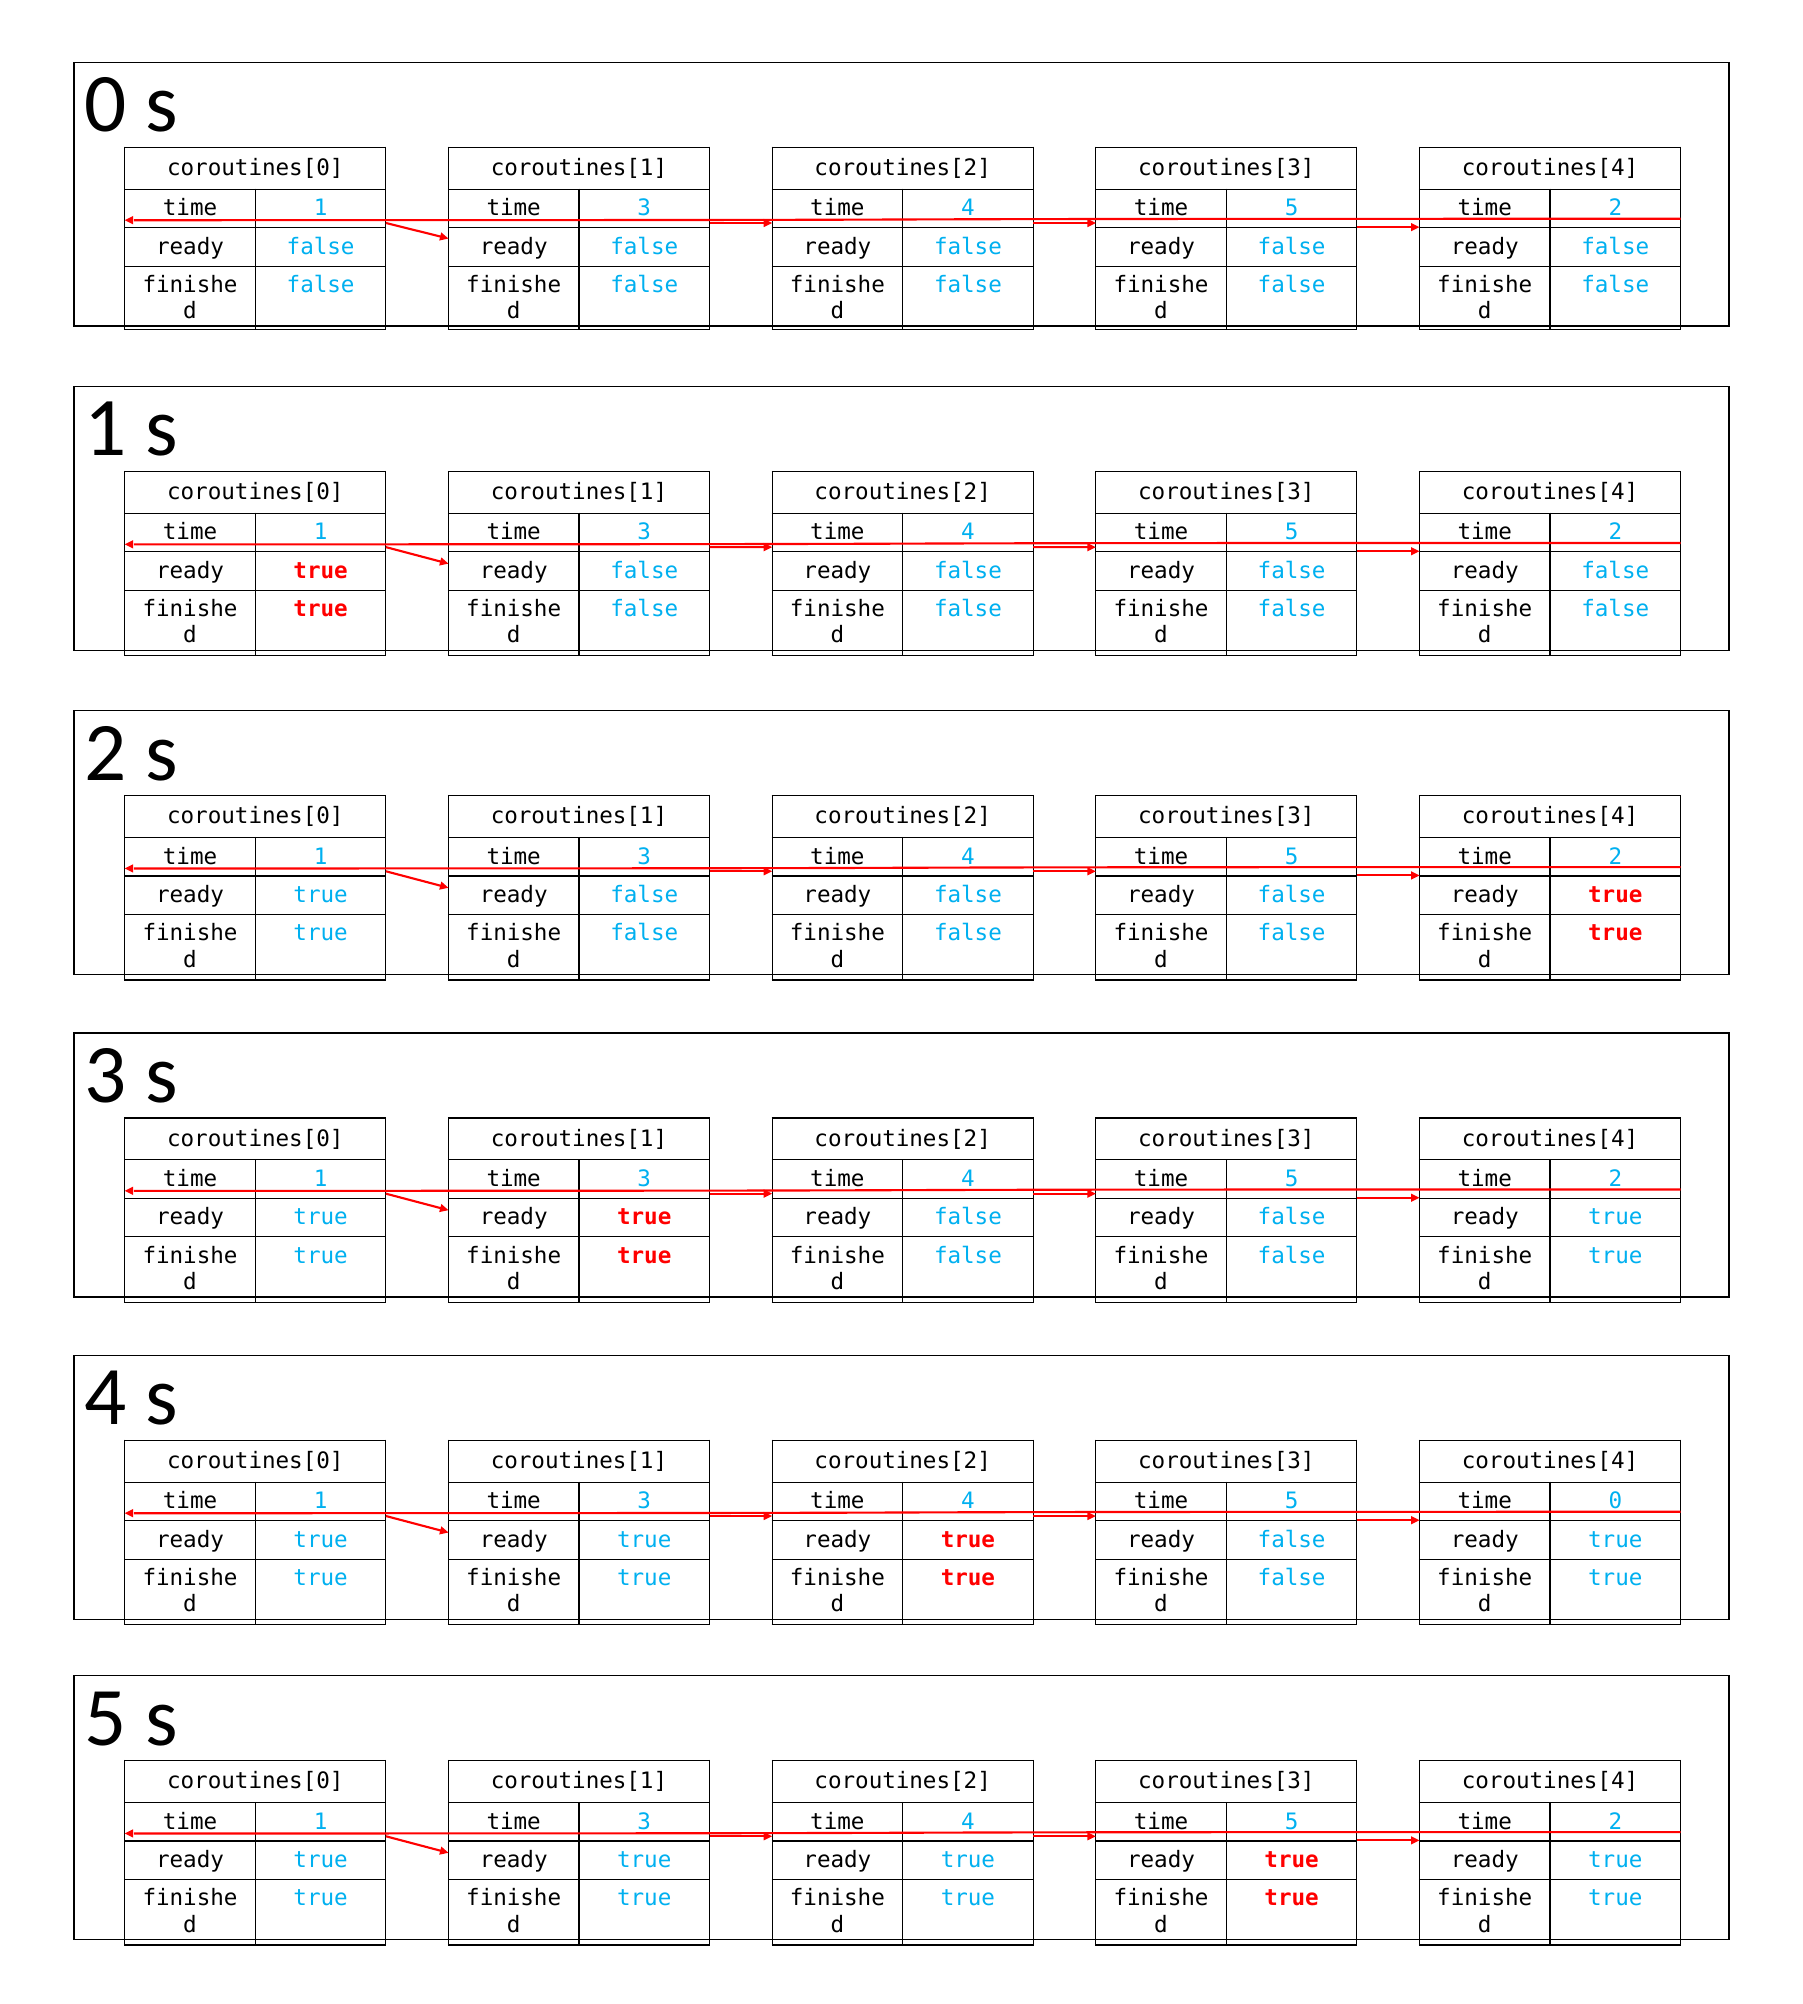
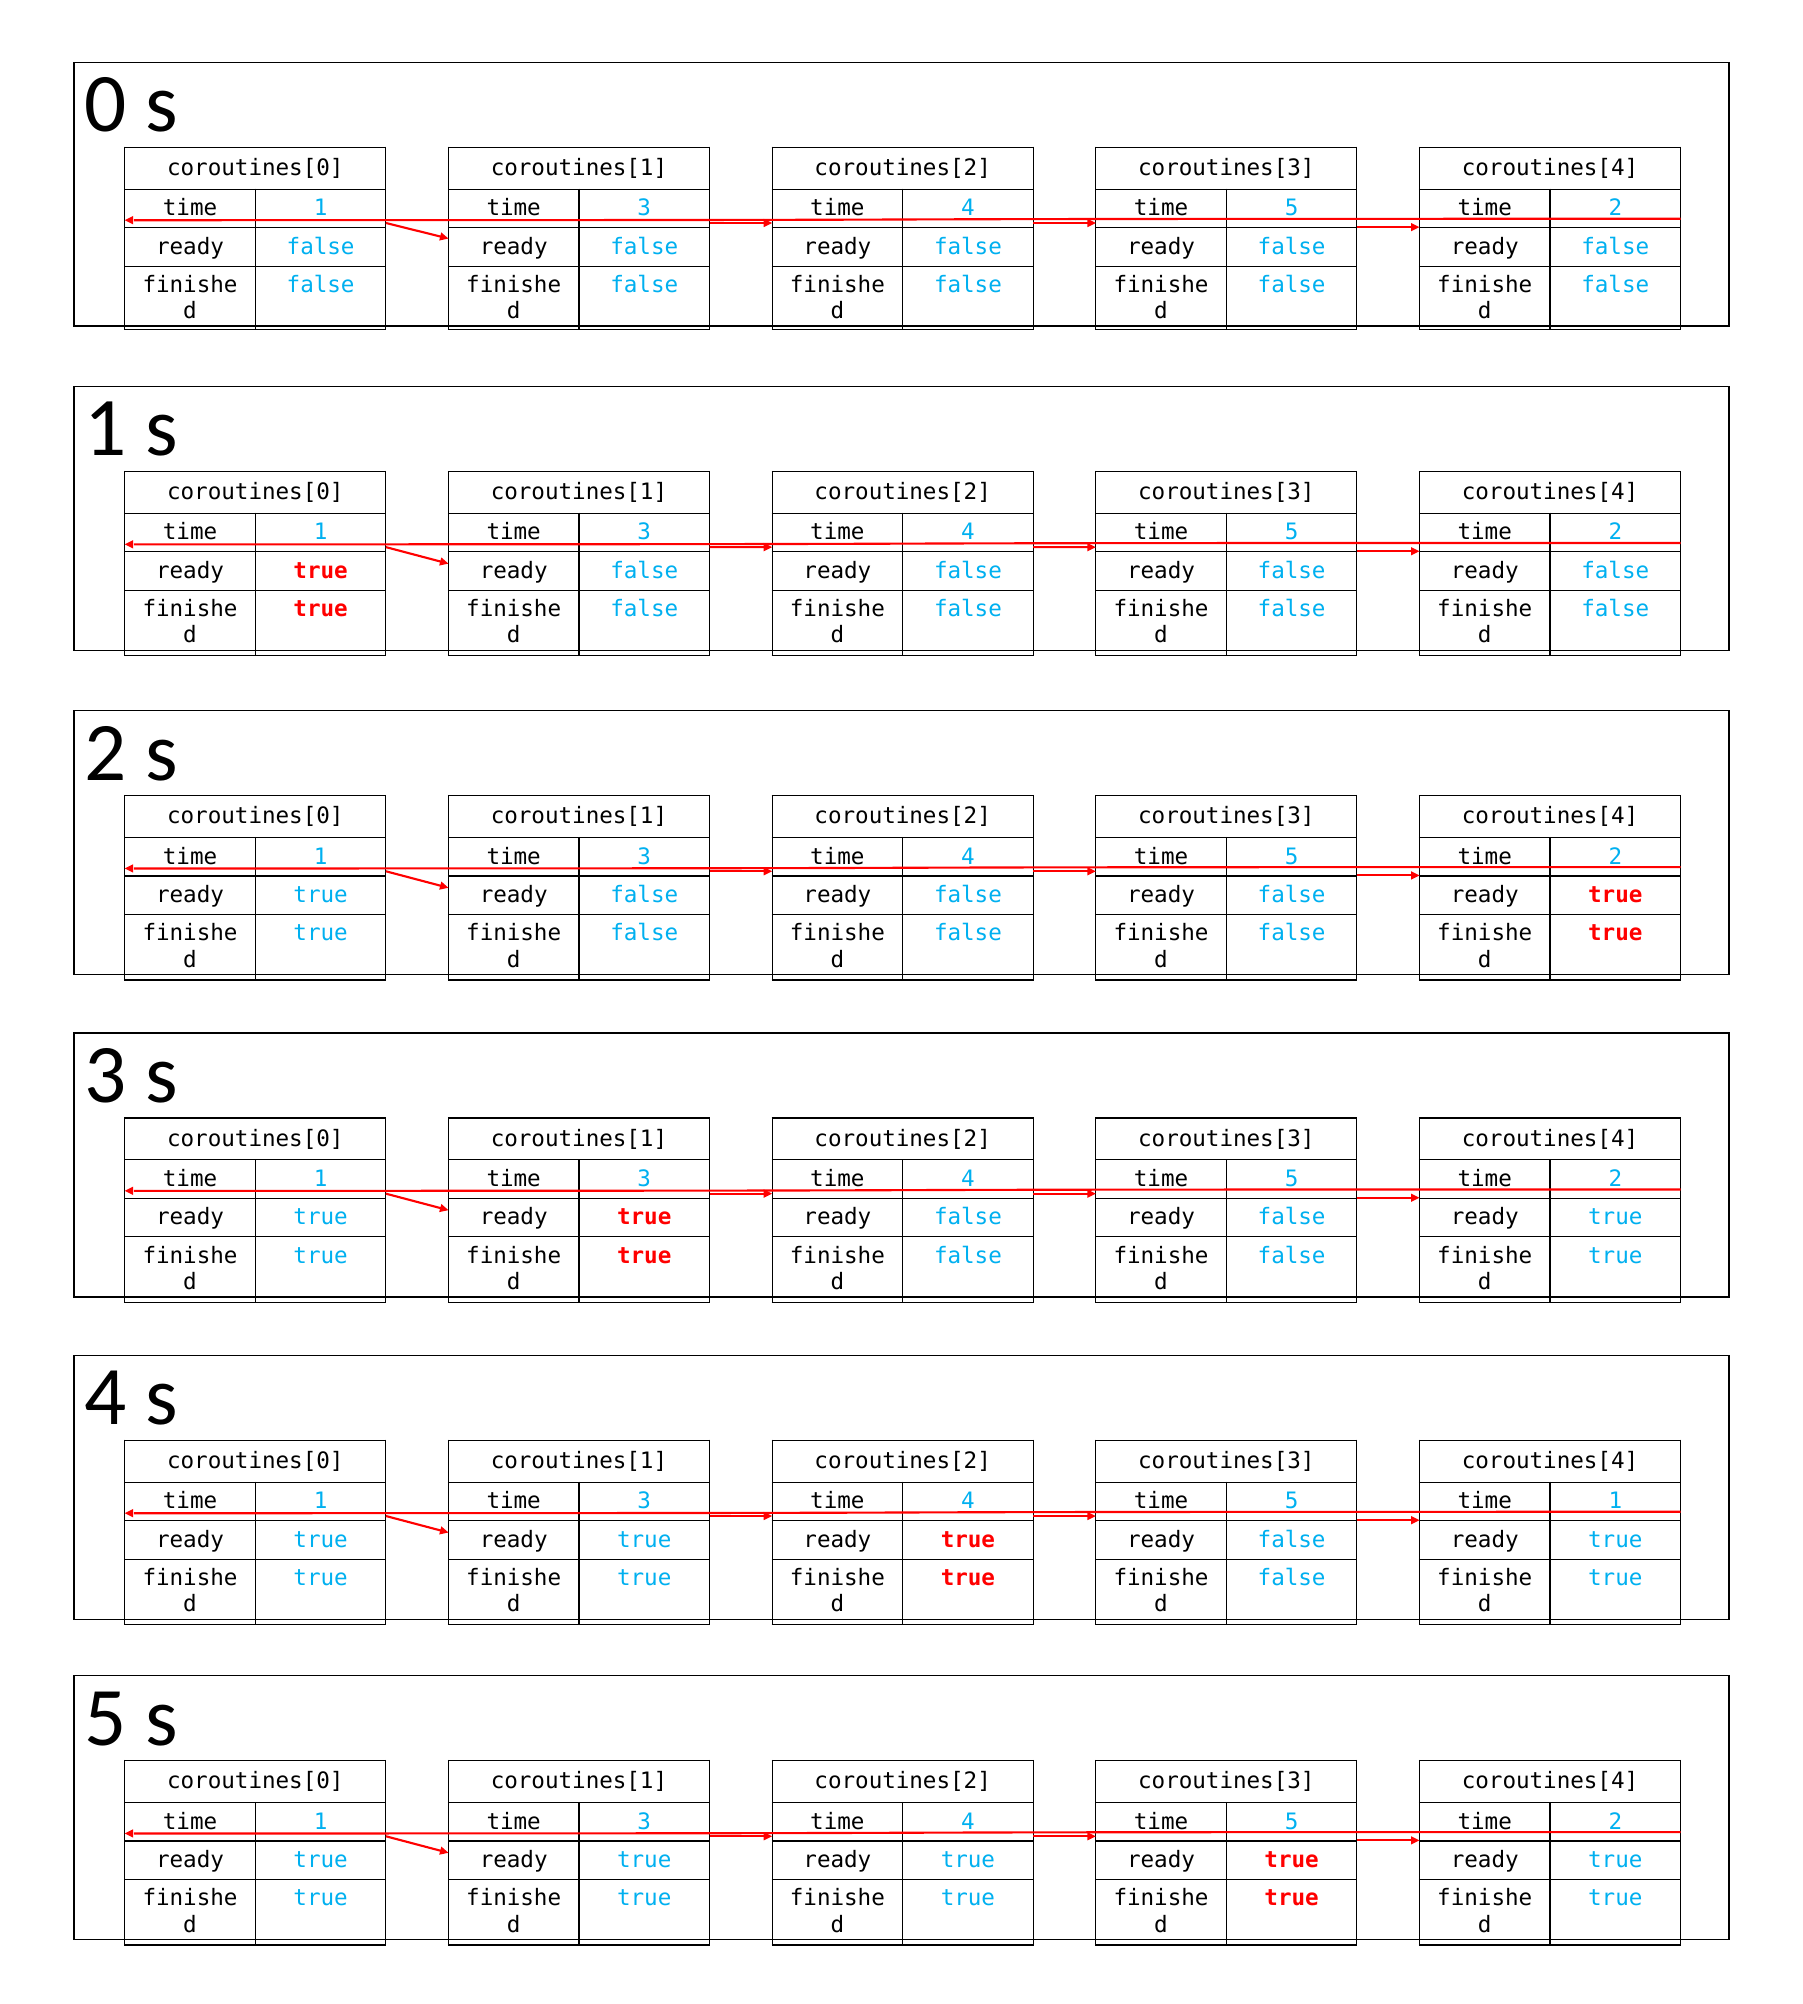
0: 0 -> 1 (1615, 1501)
